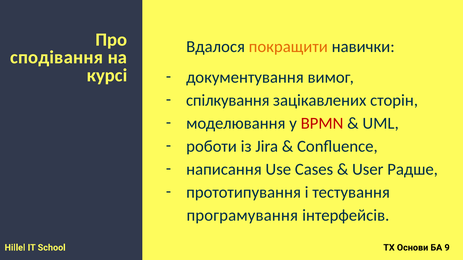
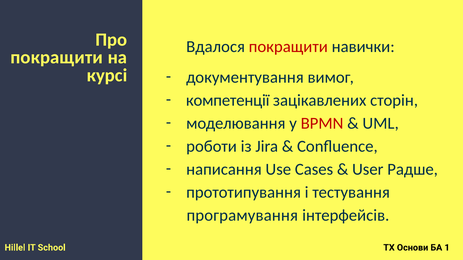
покращити colour: orange -> red (288, 47)
сподівання: сподівання -> покращити (57, 58)
спілкування: спілкування -> компетенції (228, 101)
9: 9 -> 1 (447, 248)
